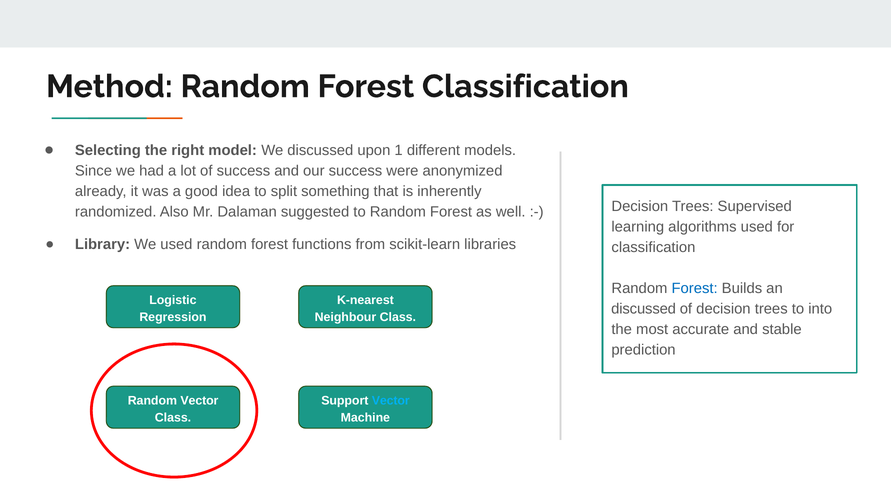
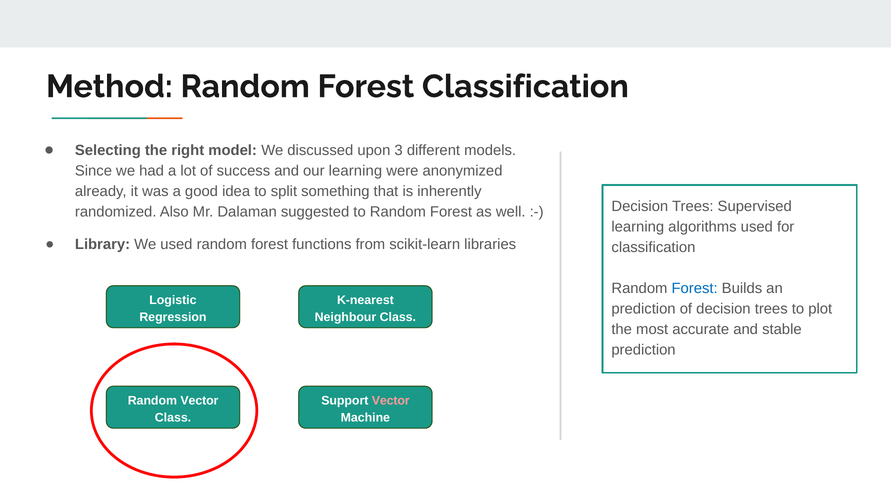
1: 1 -> 3 (399, 150)
our success: success -> learning (355, 171)
discussed: discussed -> prediction (644, 309)
into: into -> plot (820, 309)
Vector colour: light blue -> pink (391, 401)
